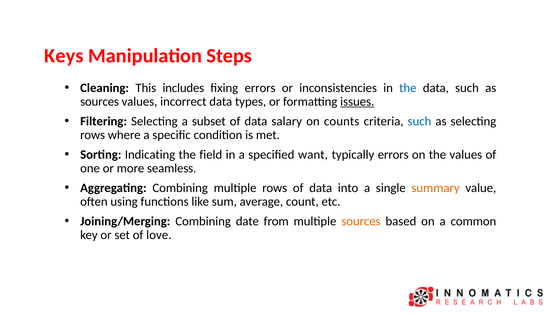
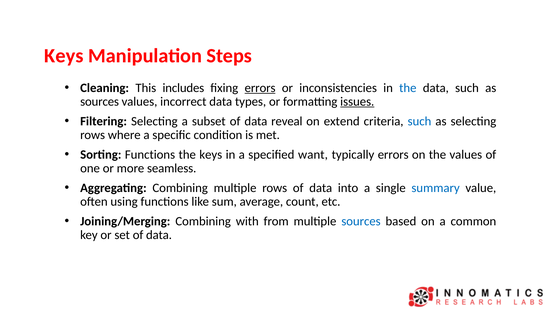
errors underline: none -> present (260, 88)
salary: salary -> reveal (287, 121)
counts: counts -> extend (342, 121)
Sorting Indicating: Indicating -> Functions (150, 154)
the field: field -> keys (211, 154)
summary colour: orange -> blue (436, 188)
date: date -> with (247, 221)
sources colour: orange -> blue (361, 221)
set of love: love -> data (159, 235)
